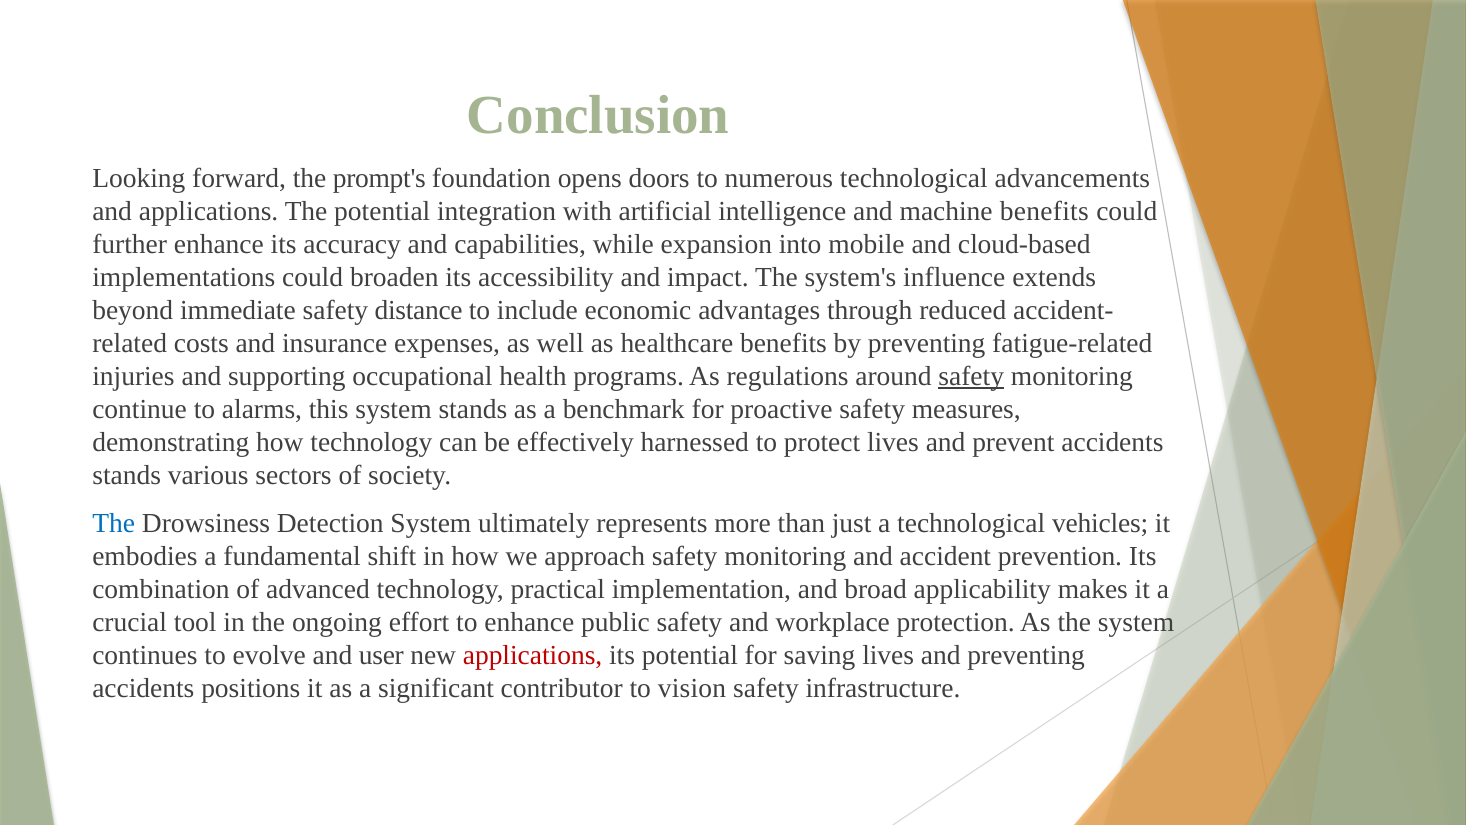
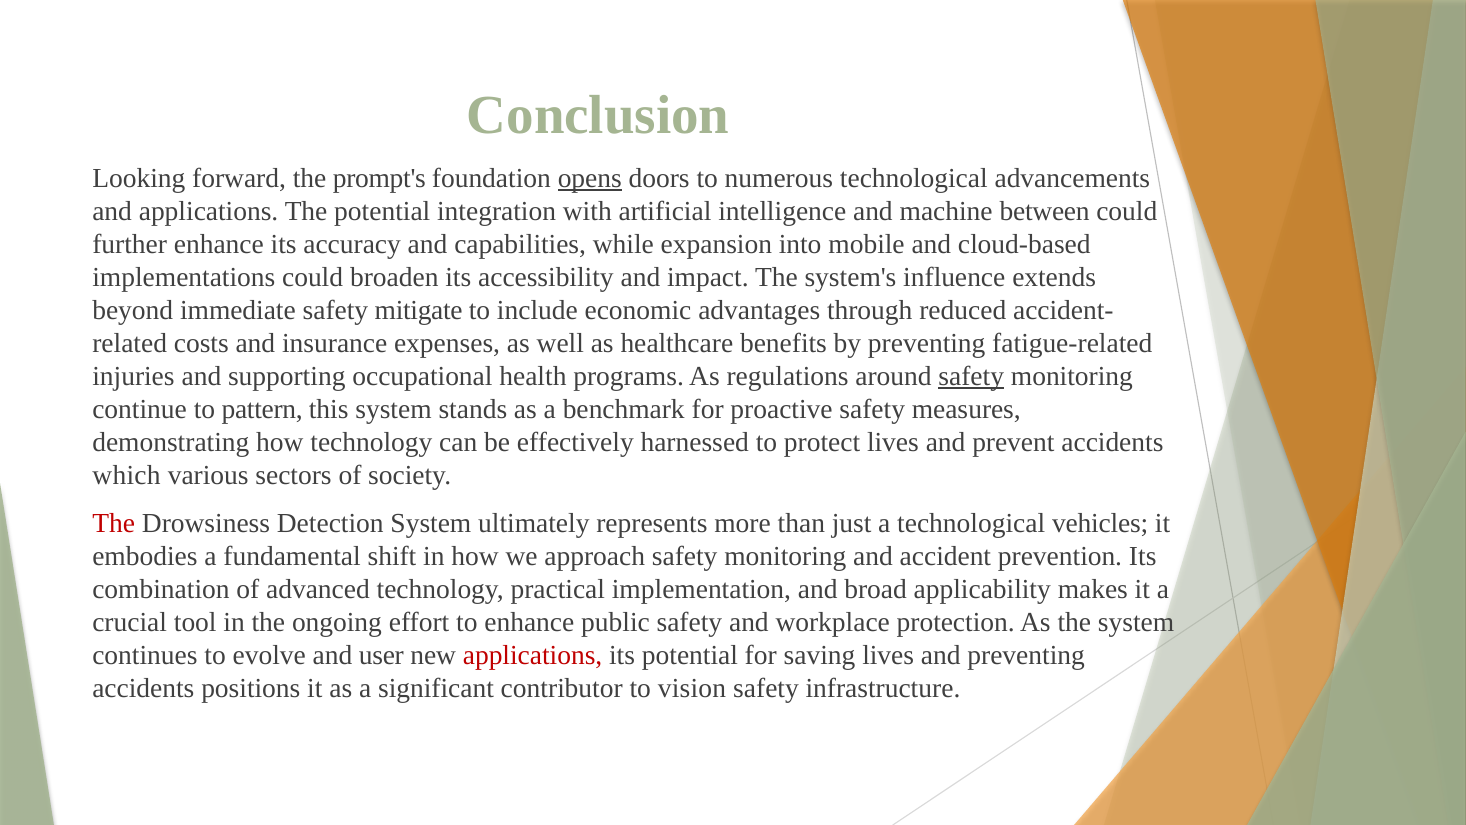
opens underline: none -> present (590, 178)
machine benefits: benefits -> between (1045, 211)
distance: distance -> mitigate (419, 310)
alarms: alarms -> pattern (262, 409)
stands: stands -> which (127, 475)
The colour: blue -> red (114, 523)
